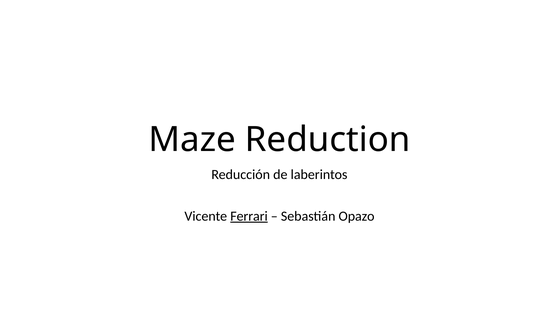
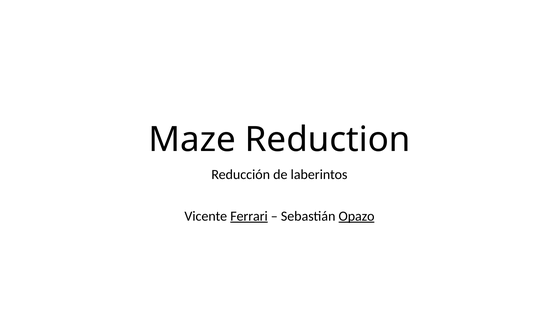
Opazo underline: none -> present (357, 217)
